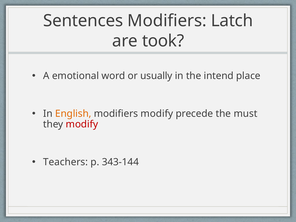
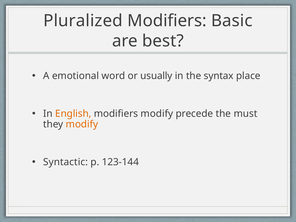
Sentences: Sentences -> Pluralized (83, 21)
Latch: Latch -> Basic (232, 21)
took: took -> best (163, 41)
intend: intend -> syntax (219, 76)
modify colour: red -> orange (82, 124)
Teachers: Teachers -> Syntactic (66, 162)
343-144: 343-144 -> 123-144 (120, 162)
